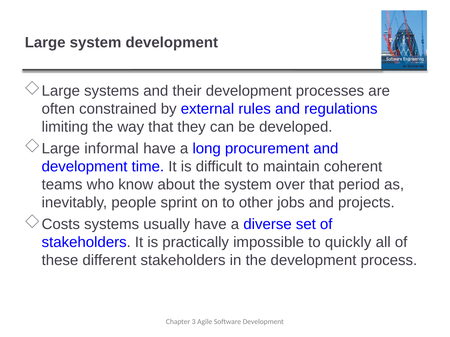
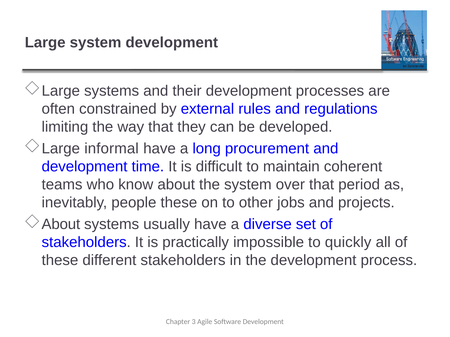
people sprint: sprint -> these (179, 203)
Costs: Costs -> About (61, 225)
